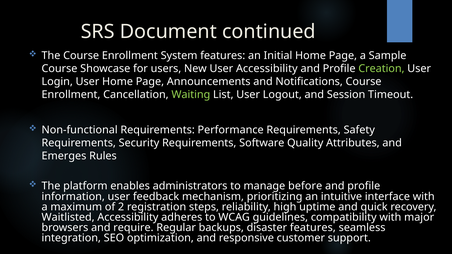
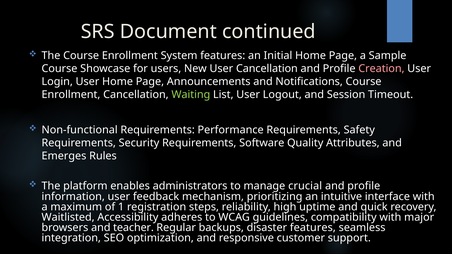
User Accessibility: Accessibility -> Cancellation (267, 69)
Creation colour: light green -> pink (381, 69)
before: before -> crucial (305, 186)
2: 2 -> 1 (121, 207)
require: require -> teacher (134, 228)
